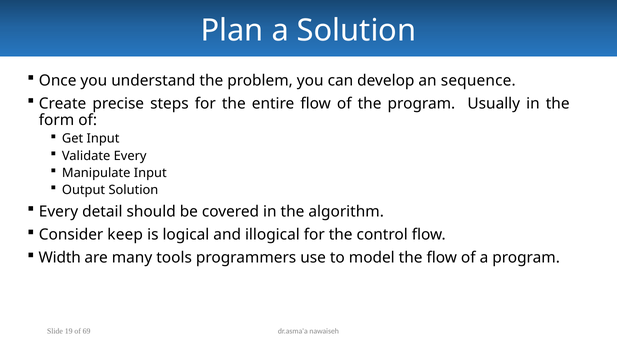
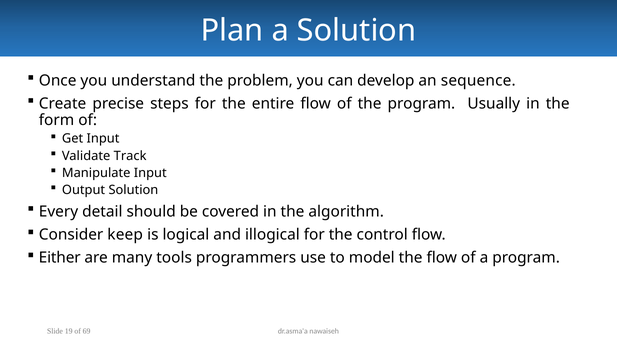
Validate Every: Every -> Track (130, 156)
Width: Width -> Either (60, 258)
